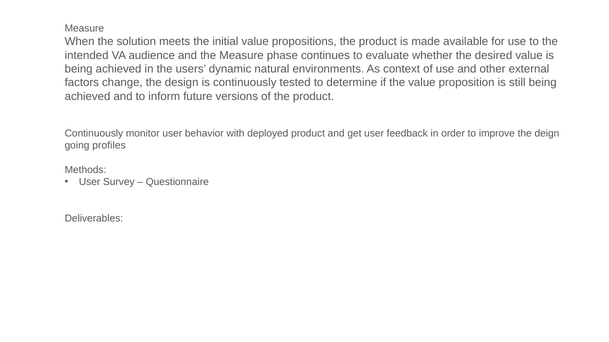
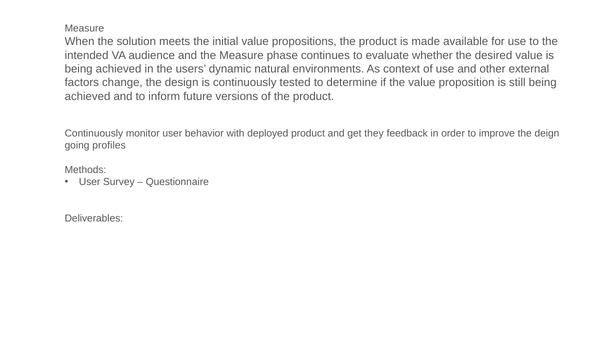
get user: user -> they (374, 134)
